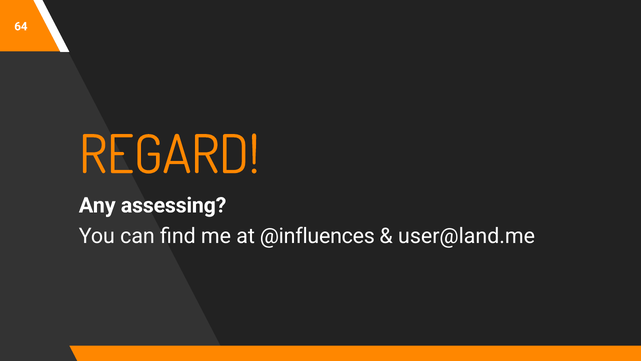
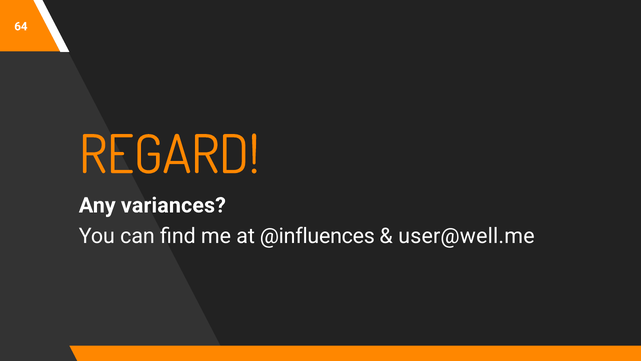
assessing: assessing -> variances (173, 205)
user@land.me: user@land.me -> user@well.me (466, 236)
